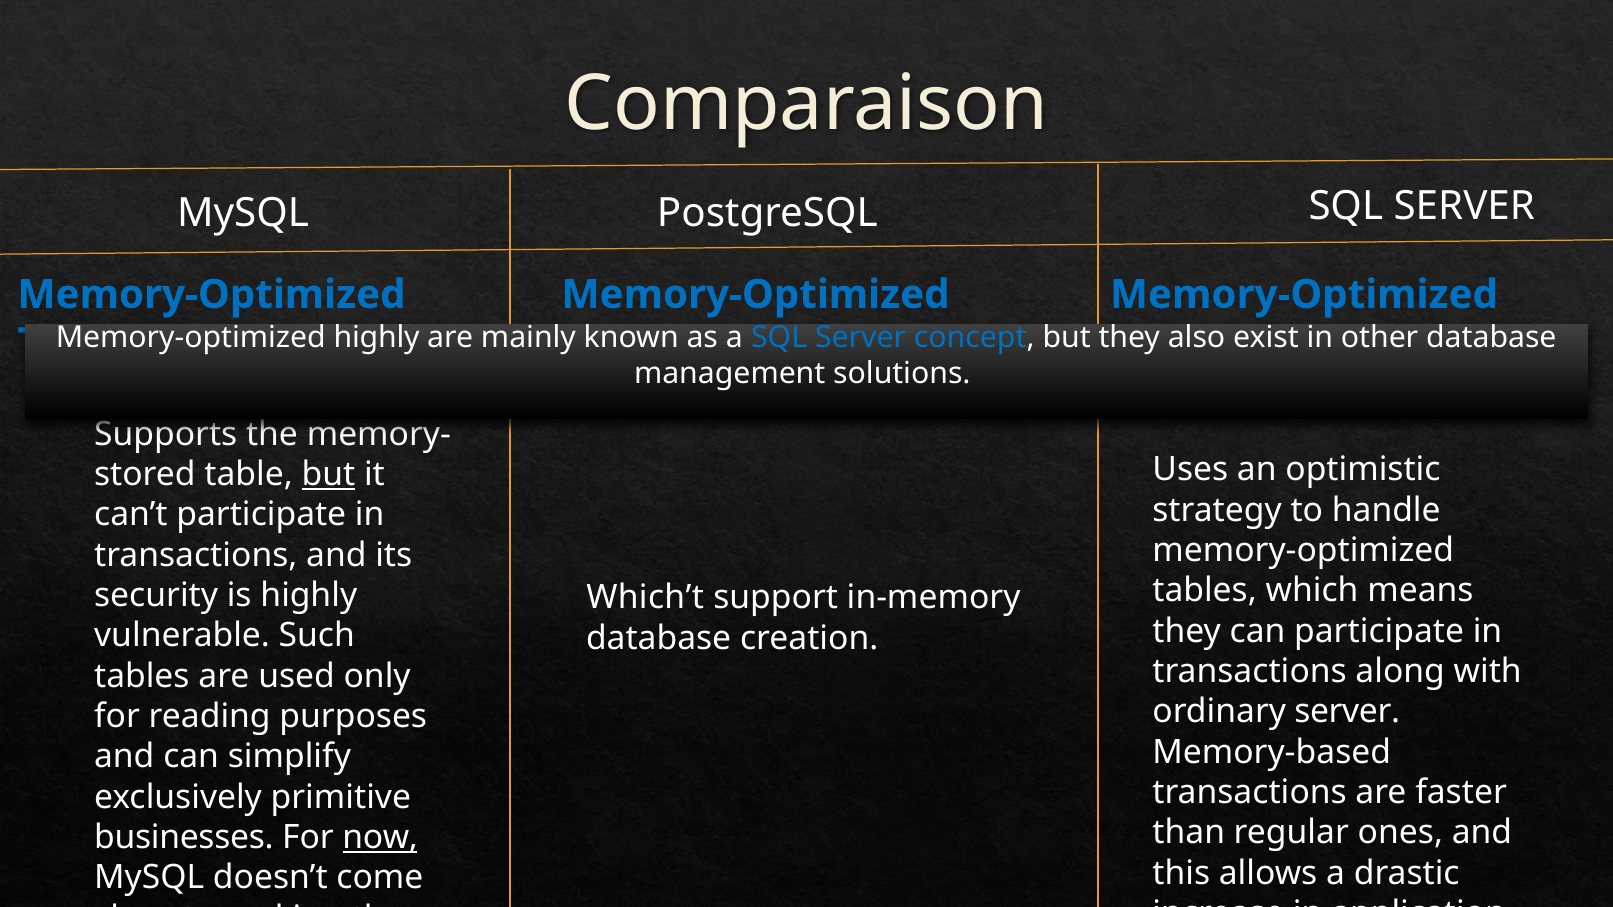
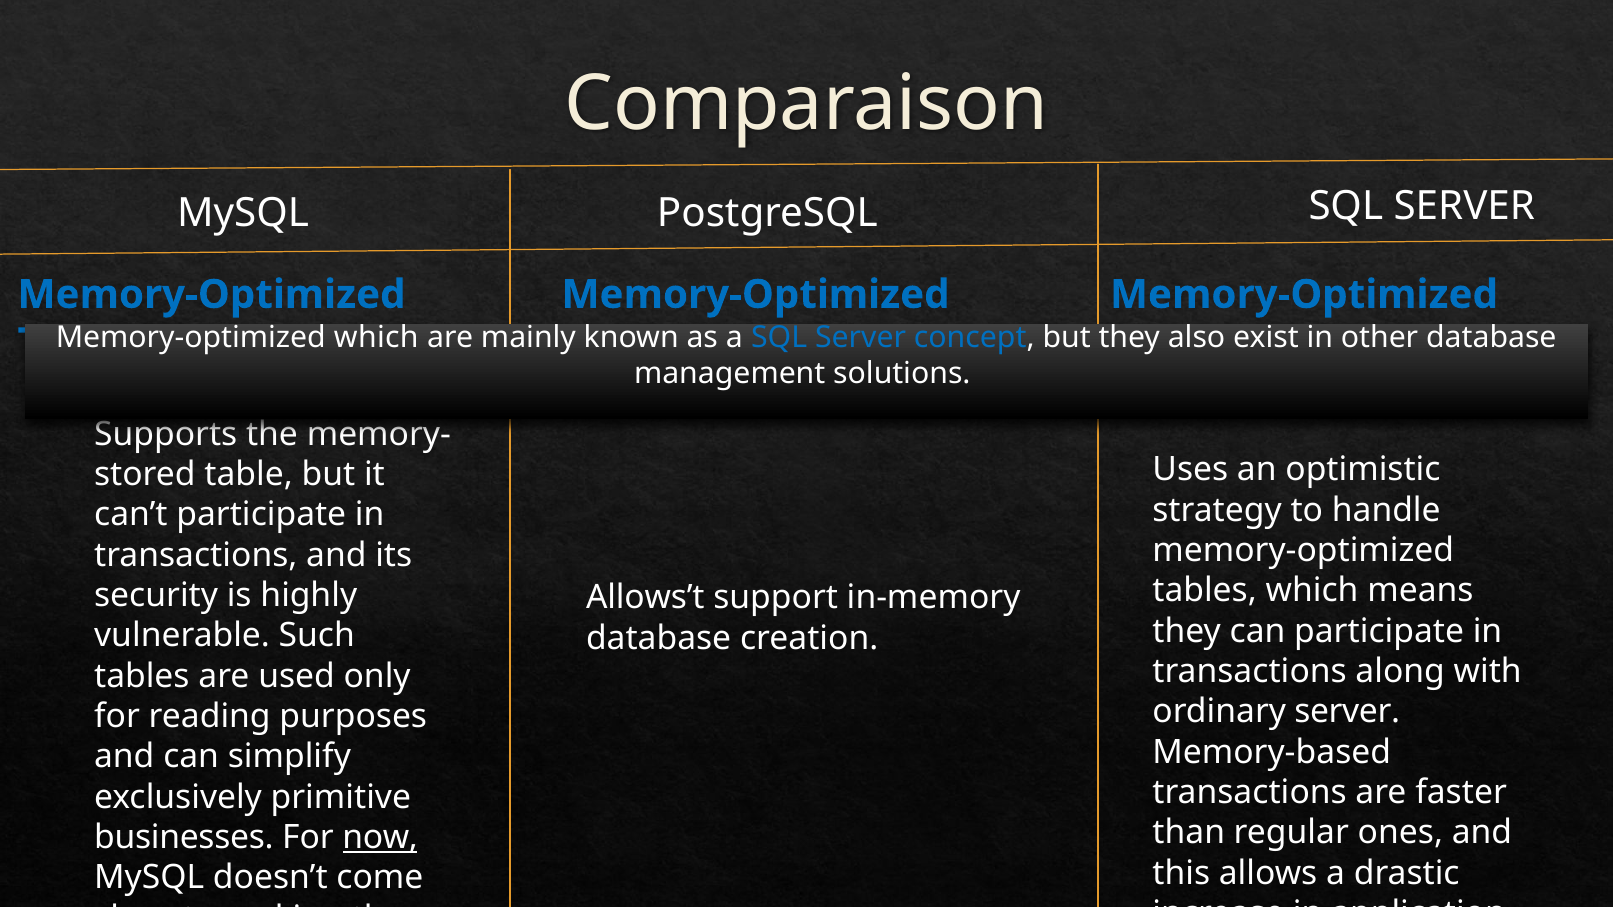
highly: highly -> which (376, 337)
but underline: present -> none (328, 475)
Which’t: Which’t -> Allows’t (645, 598)
